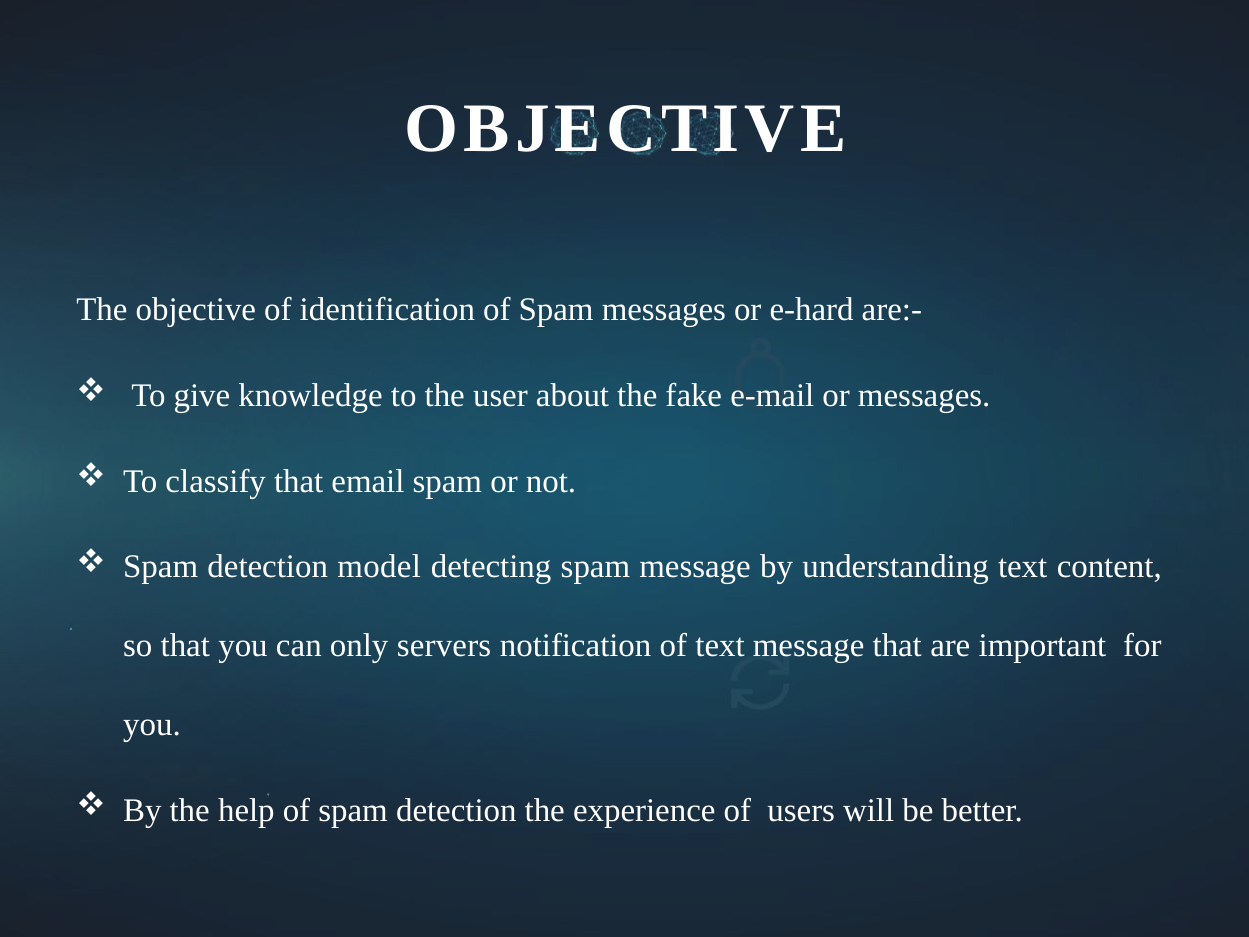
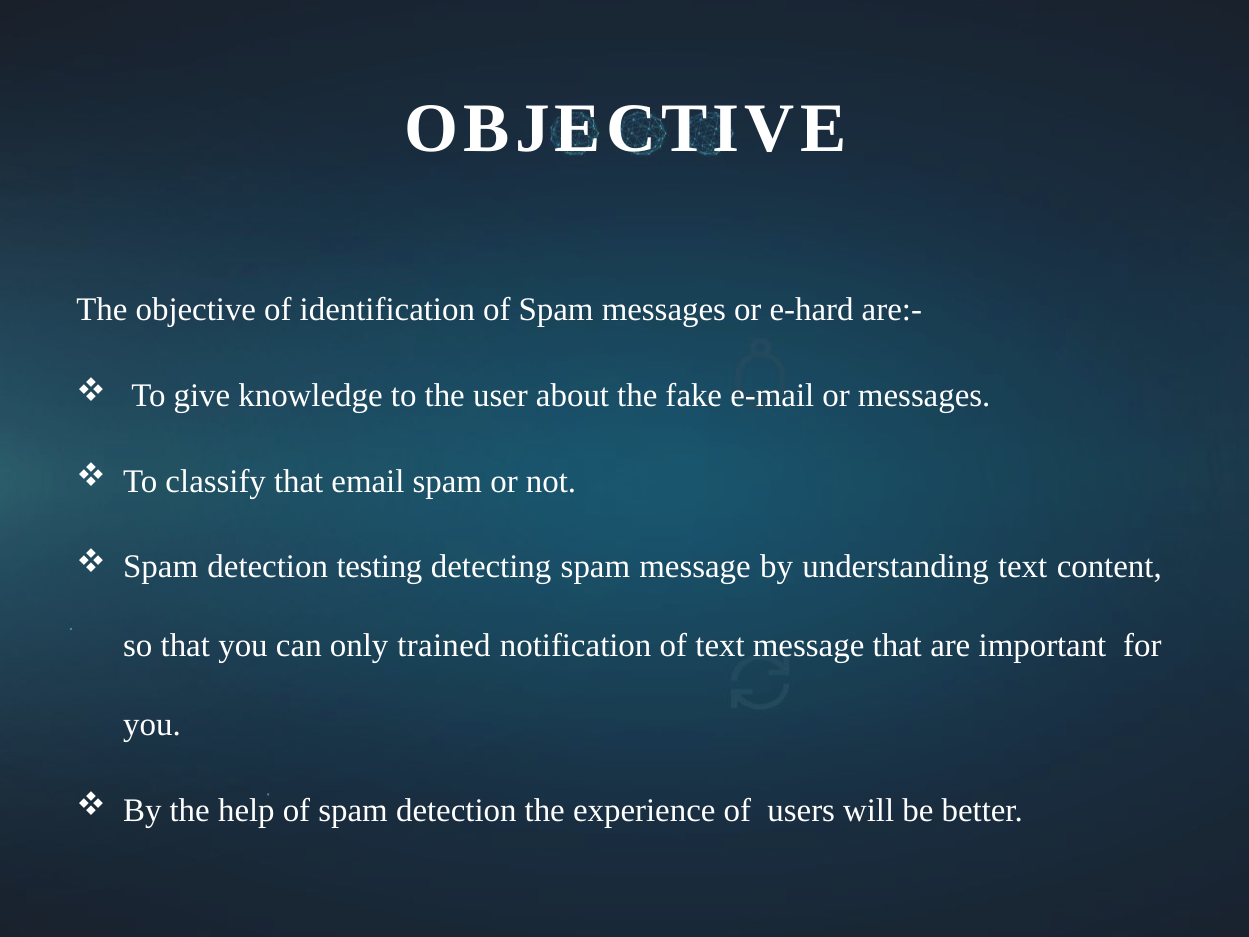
model: model -> testing (380, 567)
servers: servers -> trained (444, 646)
